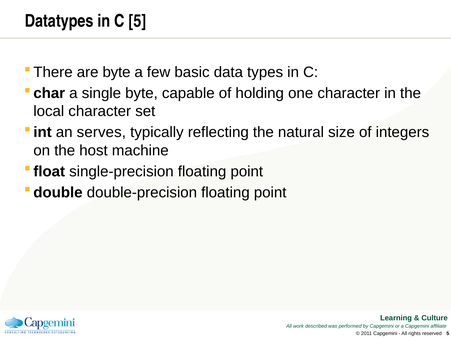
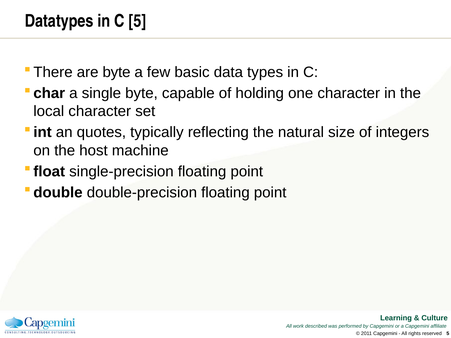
serves: serves -> quotes (101, 132)
